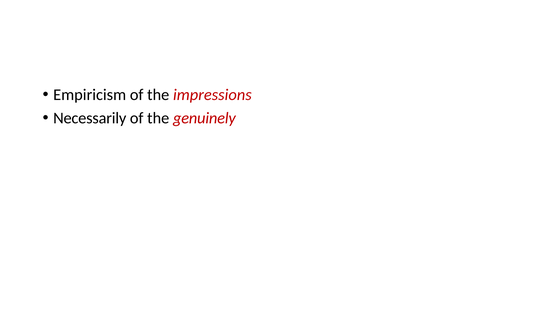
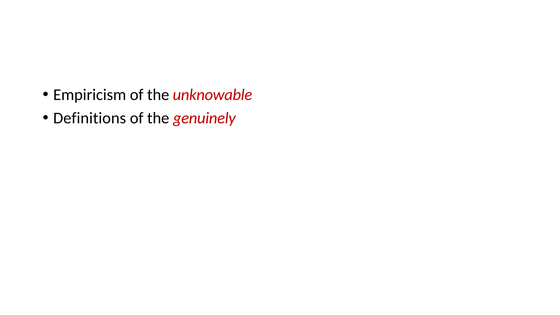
impressions: impressions -> unknowable (212, 95)
Necessarily: Necessarily -> Definitions (90, 118)
